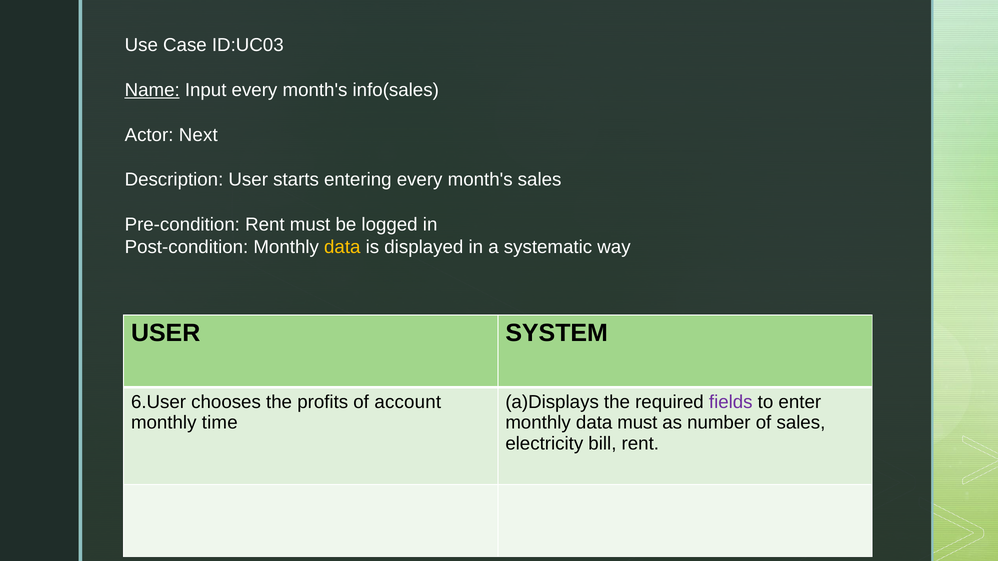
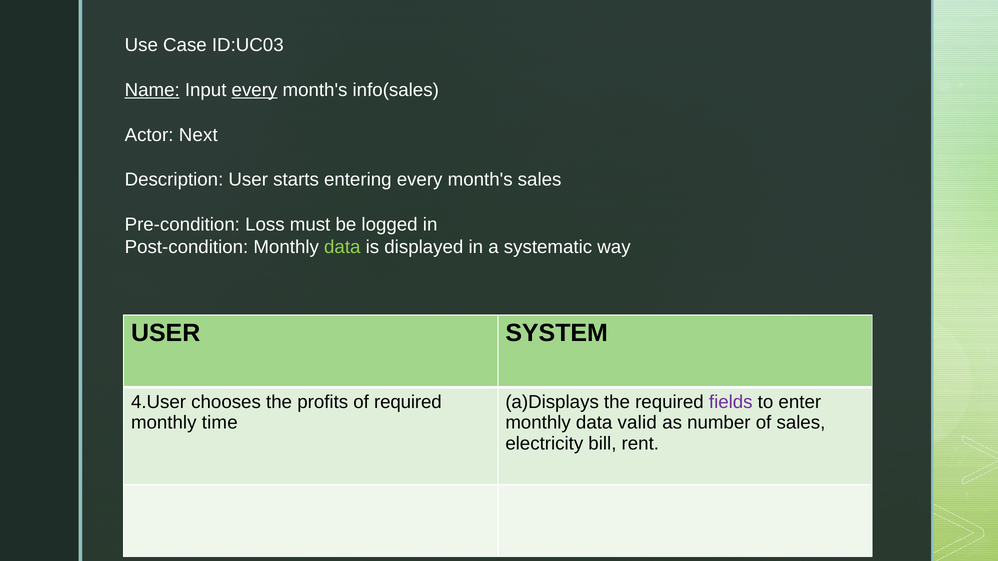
every underline: none -> present (254, 90)
Pre-condition Rent: Rent -> Loss (265, 225)
data colour: yellow -> light green (342, 247)
6.User: 6.User -> 4.User (159, 402)
of account: account -> required (408, 402)
data must: must -> valid (637, 423)
